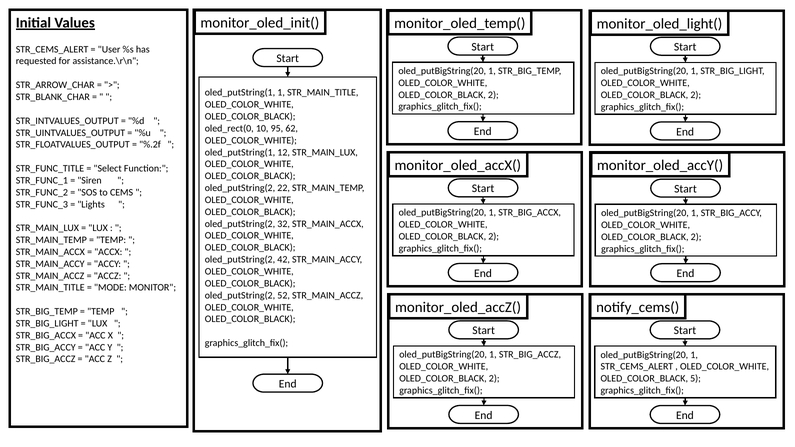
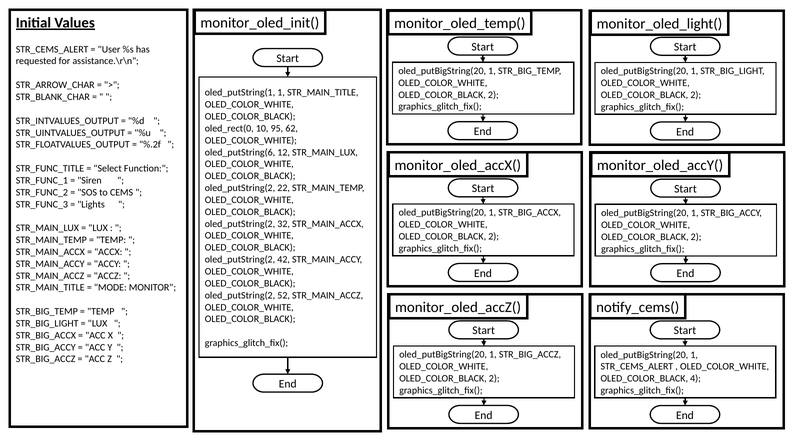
oled_putString(1: oled_putString(1 -> oled_putString(6 (240, 152)
5: 5 -> 4 (696, 379)
